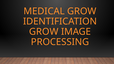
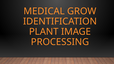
GROW: GROW -> PLANT (44, 32)
